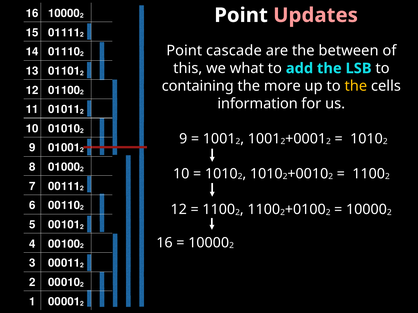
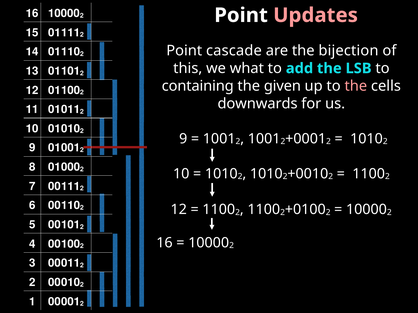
between: between -> bijection (348, 51)
more: more -> given (282, 86)
the colour: yellow -> pink (356, 86)
information: information -> downwards (258, 104)
